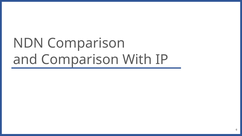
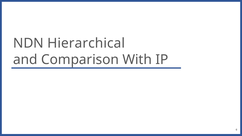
NDN Comparison: Comparison -> Hierarchical (86, 43)
